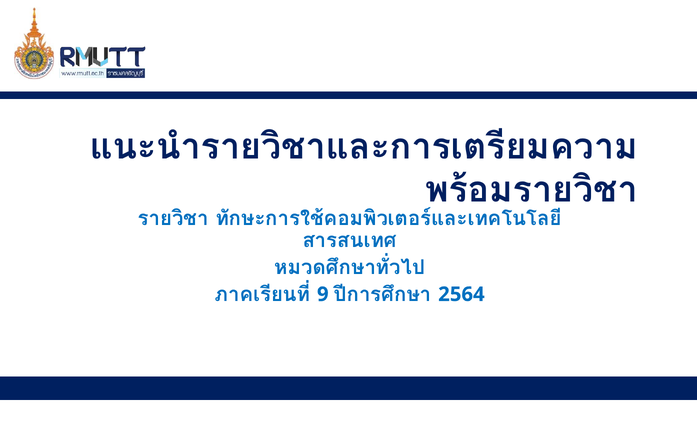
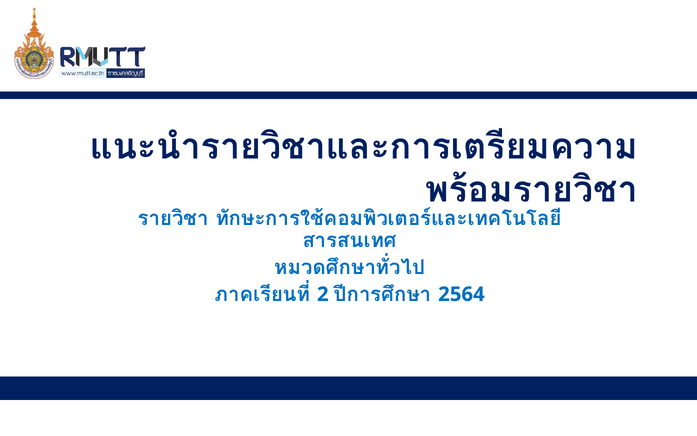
9: 9 -> 2 (323, 294)
